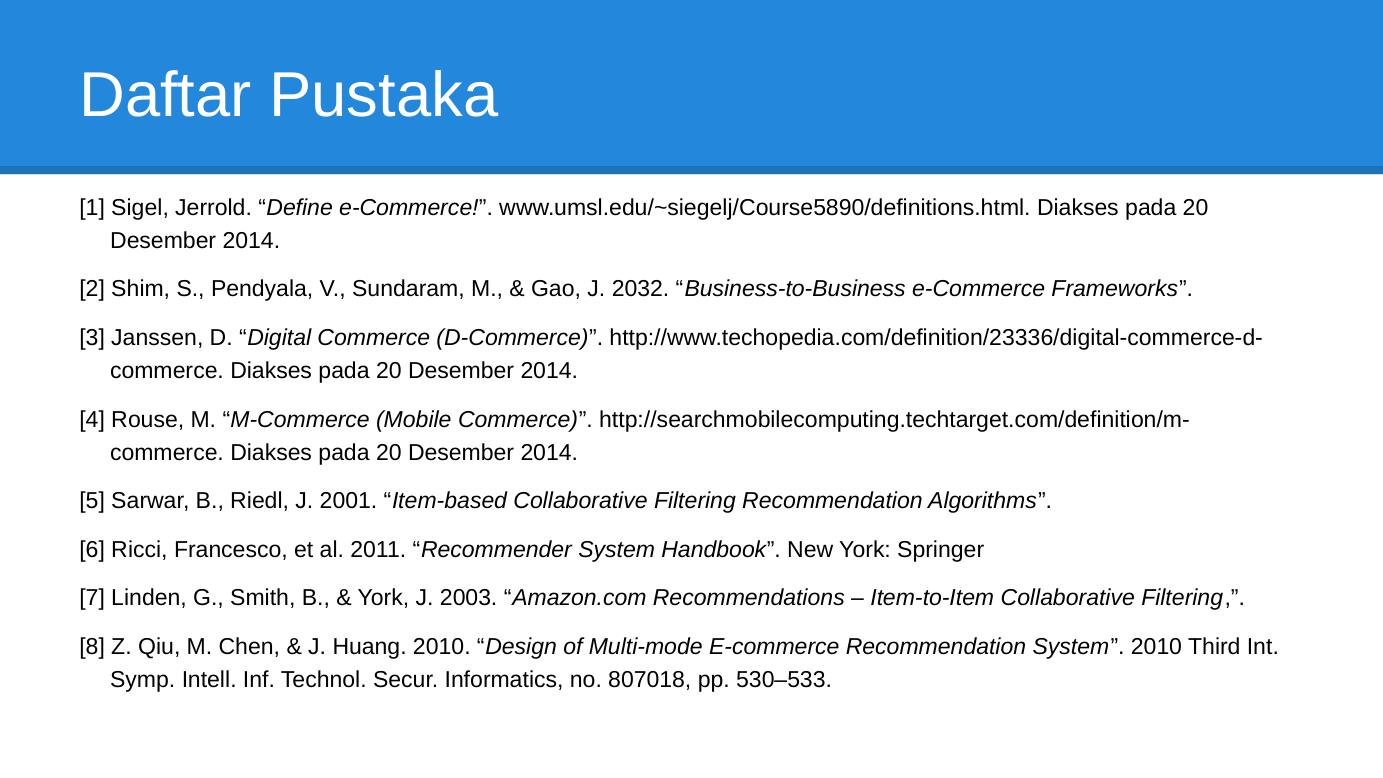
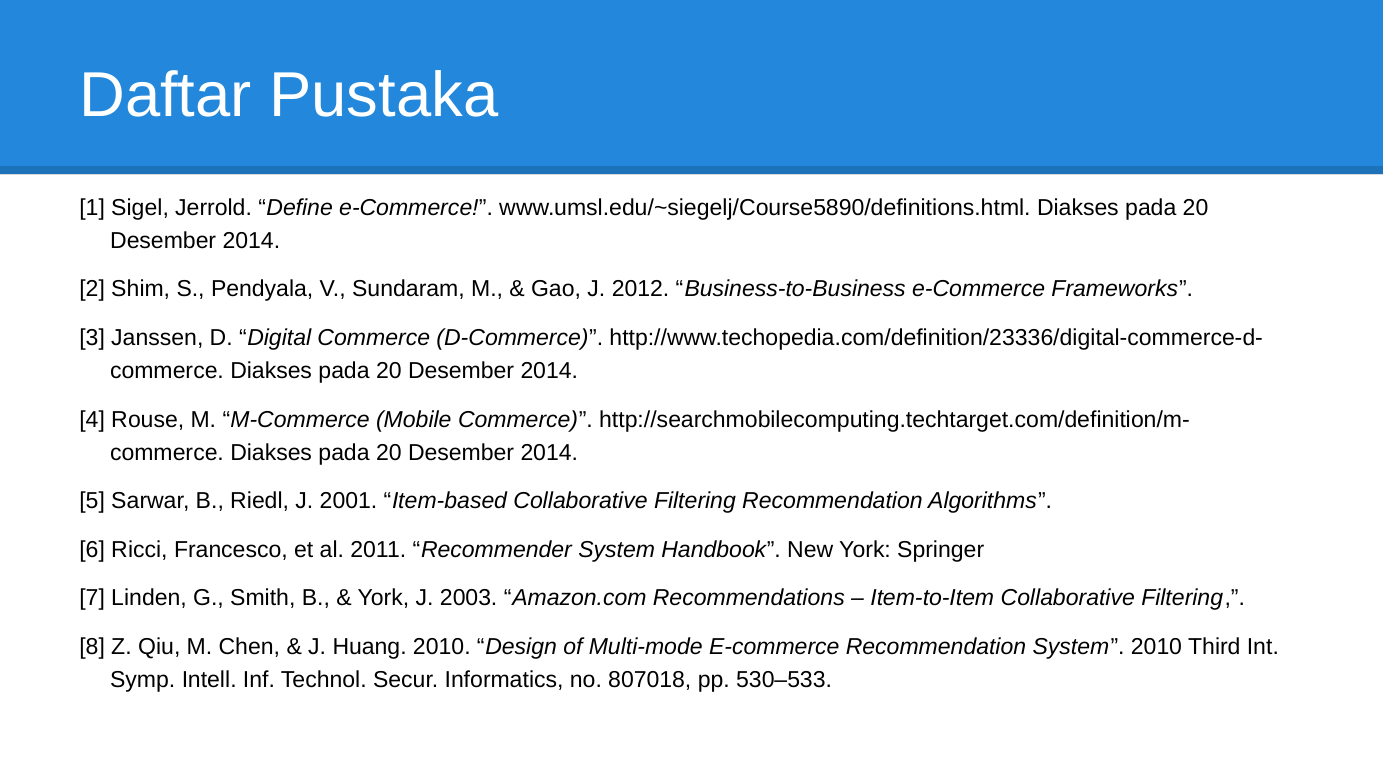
2032: 2032 -> 2012 (641, 289)
